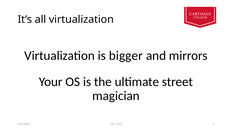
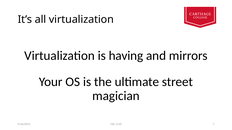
bigger: bigger -> having (126, 56)
